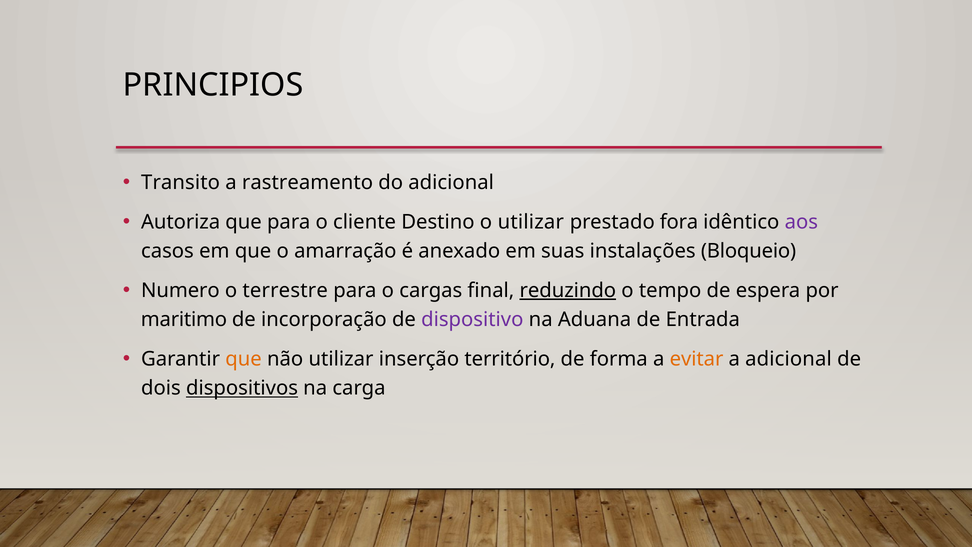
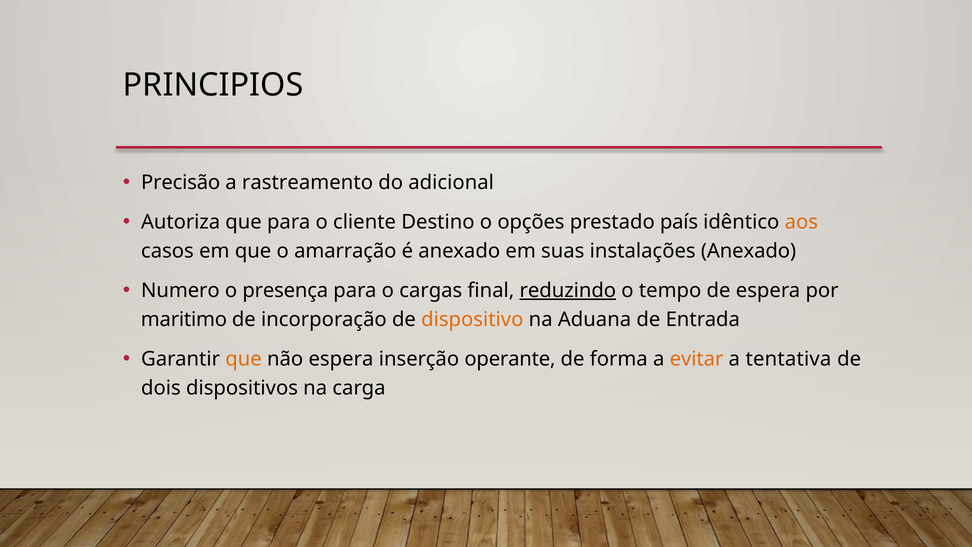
Transito: Transito -> Precisão (181, 183)
o utilizar: utilizar -> opções (531, 222)
fora: fora -> país (679, 222)
aos colour: purple -> orange (801, 222)
instalações Bloqueio: Bloqueio -> Anexado (748, 251)
terrestre: terrestre -> presença (285, 290)
dispositivo colour: purple -> orange (472, 320)
não utilizar: utilizar -> espera (341, 359)
território: território -> operante (510, 359)
a adicional: adicional -> tentativa (788, 359)
dispositivos underline: present -> none (242, 388)
